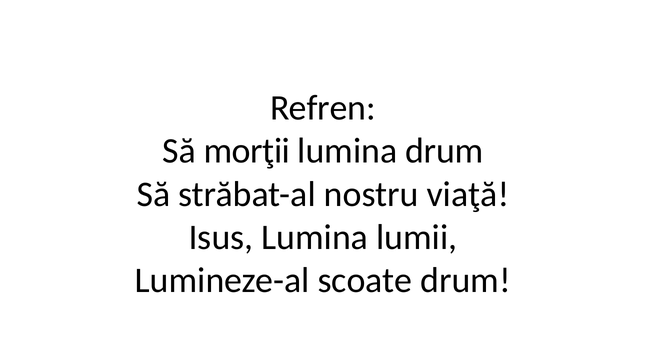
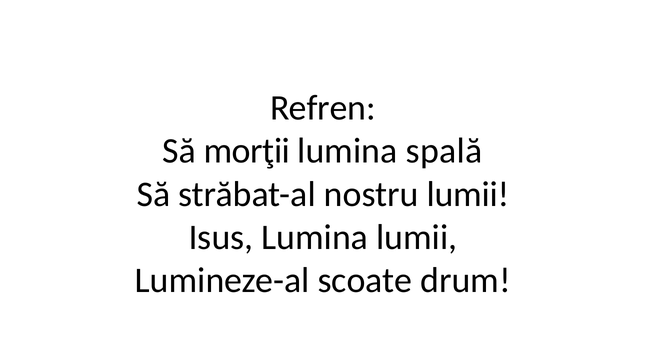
lumina drum: drum -> spală (444, 151)
nostru viaţă: viaţă -> lumii (468, 194)
